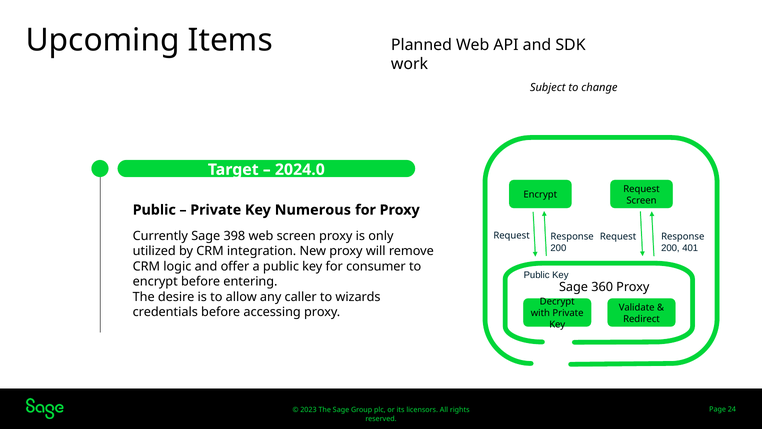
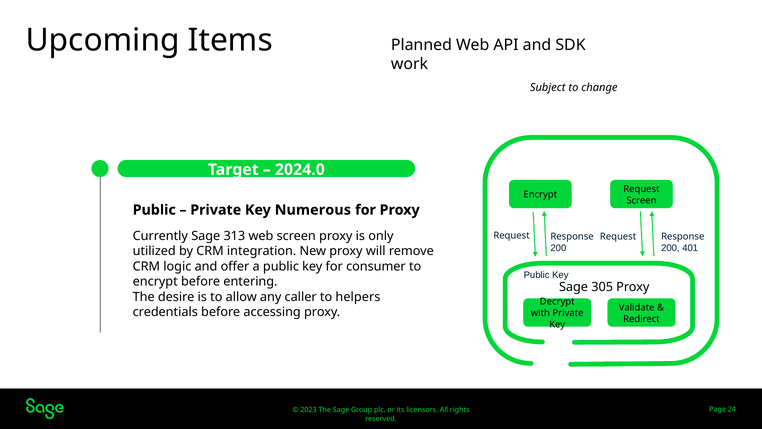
398: 398 -> 313 (234, 236)
360: 360 -> 305 (602, 287)
wizards: wizards -> helpers (358, 297)
